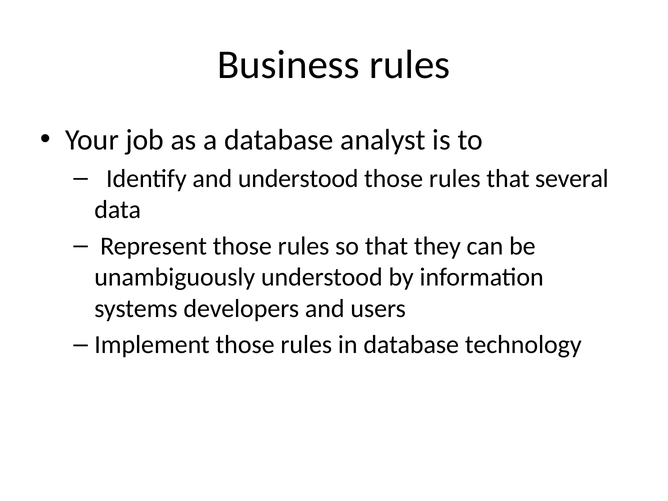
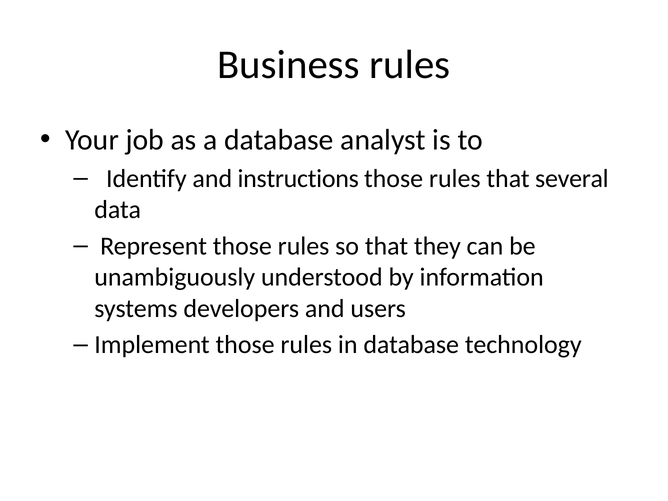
and understood: understood -> instructions (298, 178)
